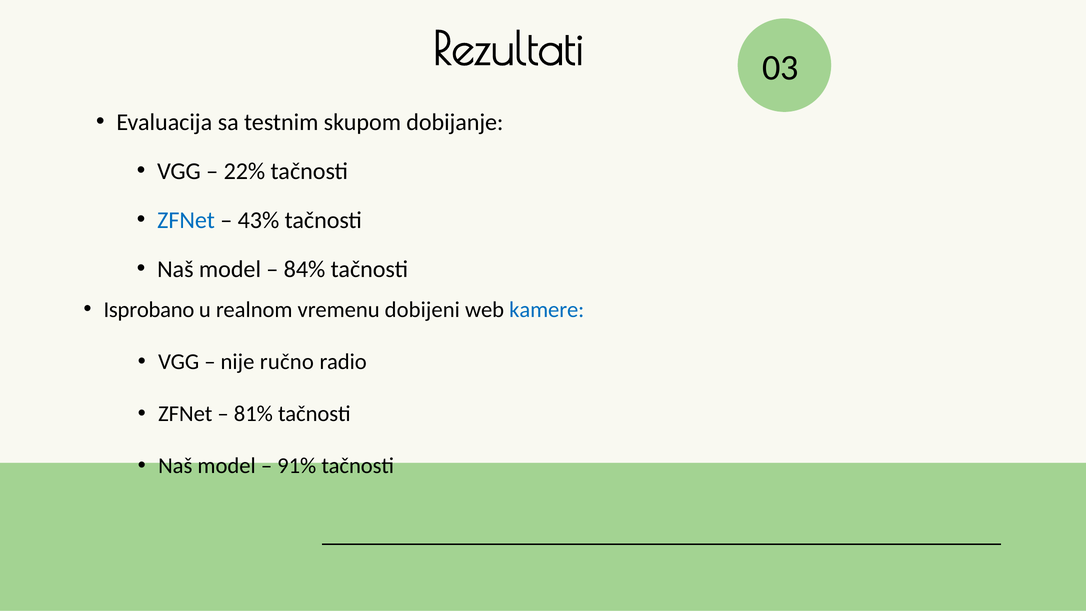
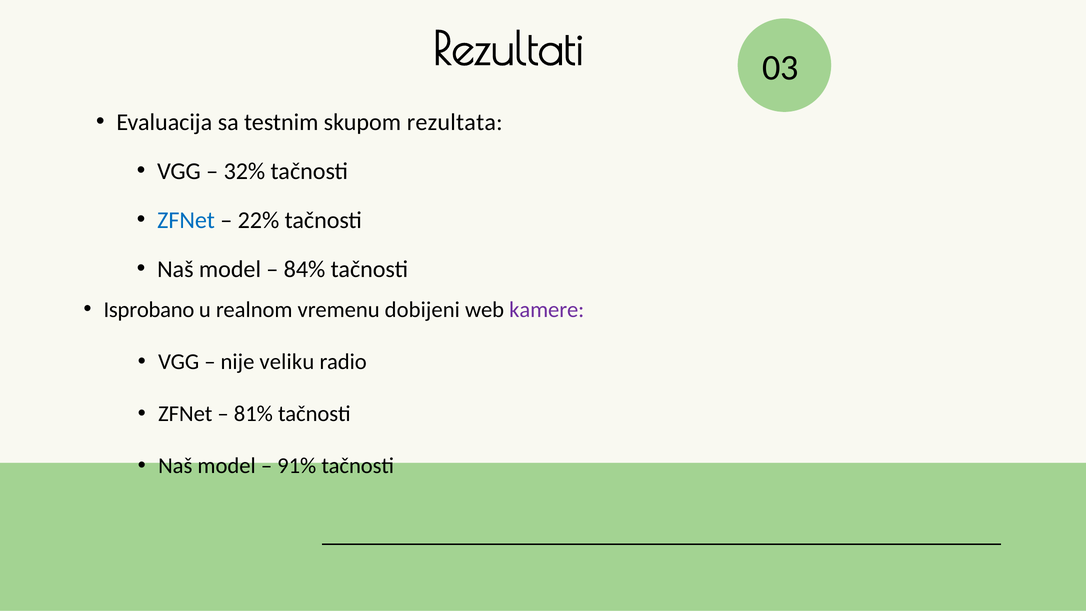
dobijanje: dobijanje -> rezultata (455, 122)
22%: 22% -> 32% (244, 171)
43%: 43% -> 22% (258, 220)
kamere colour: blue -> purple (547, 310)
ručno: ručno -> veliku (287, 362)
